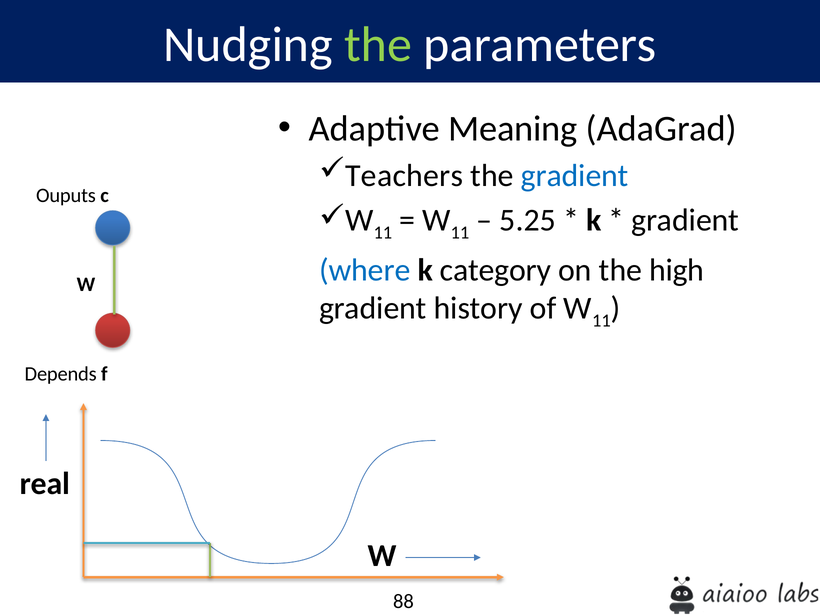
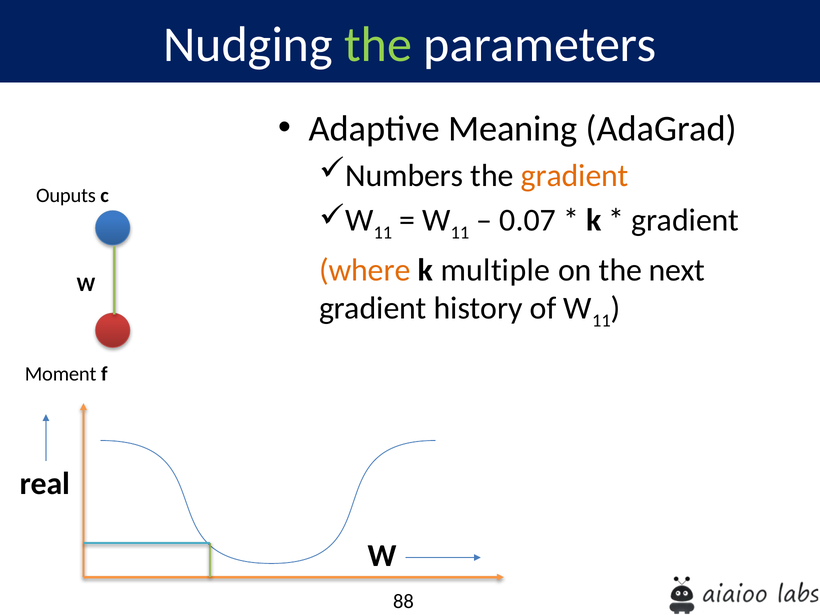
Teachers: Teachers -> Numbers (404, 176)
gradient colour: blue -> orange (575, 176)
5.25: 5.25 -> 0.07 (528, 220)
where colour: blue -> orange (365, 270)
category: category -> multiple (495, 270)
high: high -> next (677, 270)
Depends: Depends -> Moment (61, 374)
